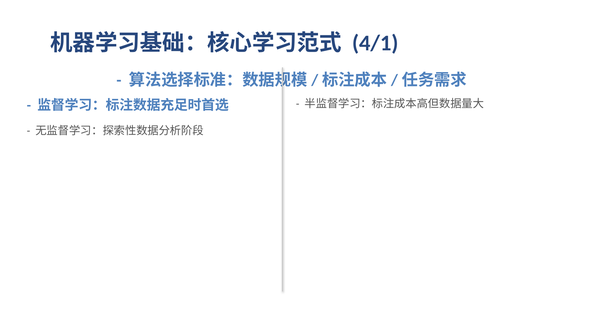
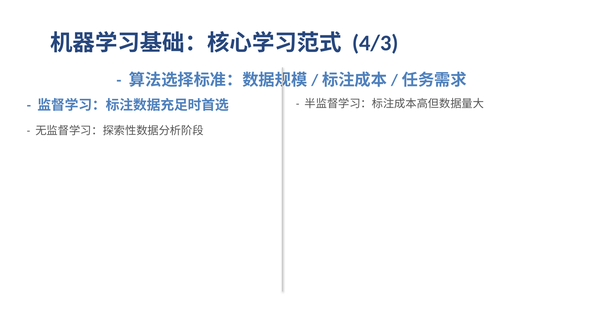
4/1: 4/1 -> 4/3 (375, 43)
